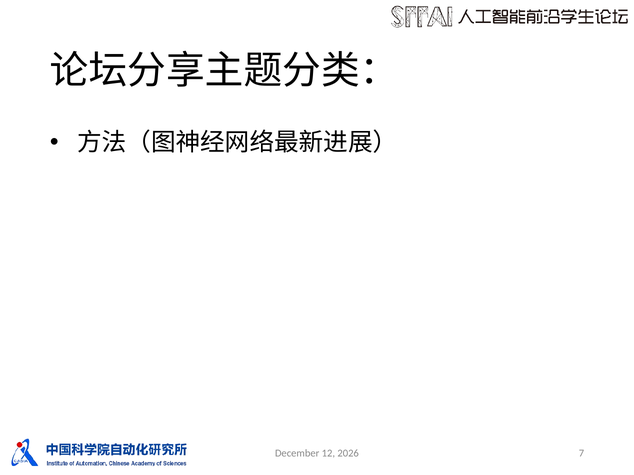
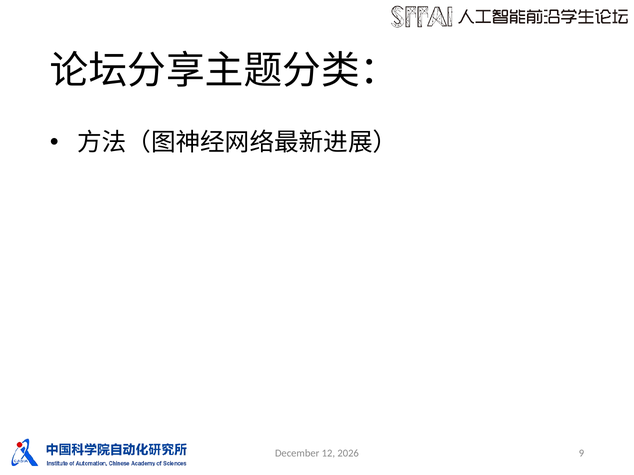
7: 7 -> 9 (581, 454)
